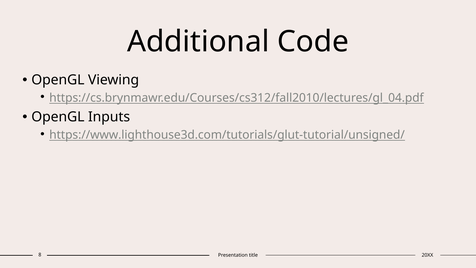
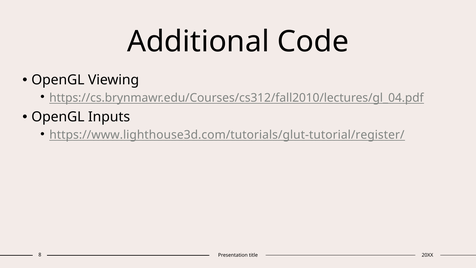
https://www.lighthouse3d.com/tutorials/glut-tutorial/unsigned/: https://www.lighthouse3d.com/tutorials/glut-tutorial/unsigned/ -> https://www.lighthouse3d.com/tutorials/glut-tutorial/register/ (227, 135)
